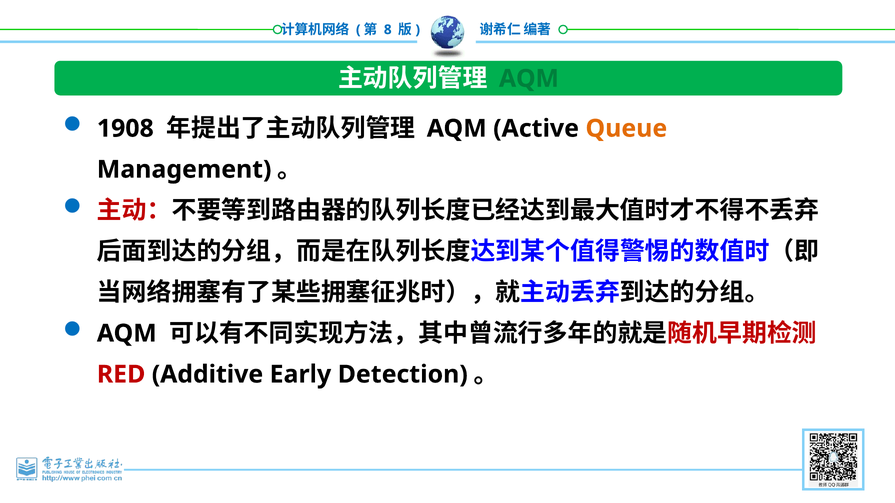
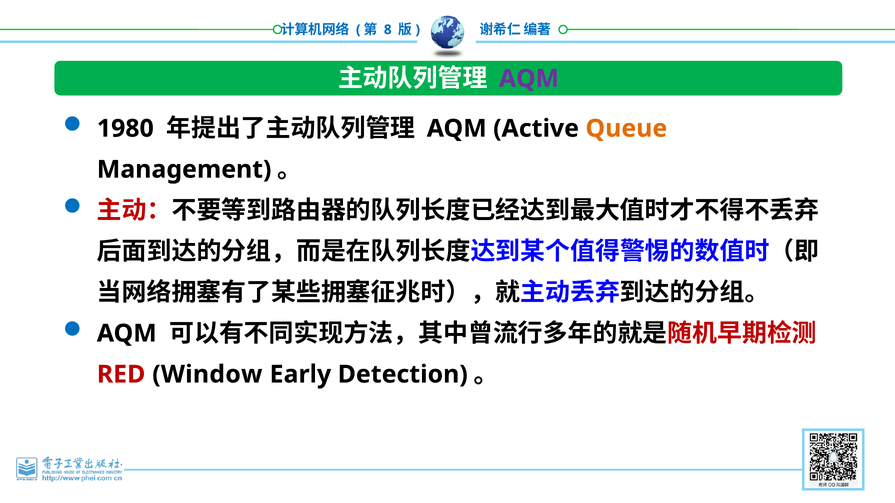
AQM colour: green -> purple (529, 79)
1908: 1908 -> 1980 (125, 129)
Additive: Additive -> Window (207, 375)
